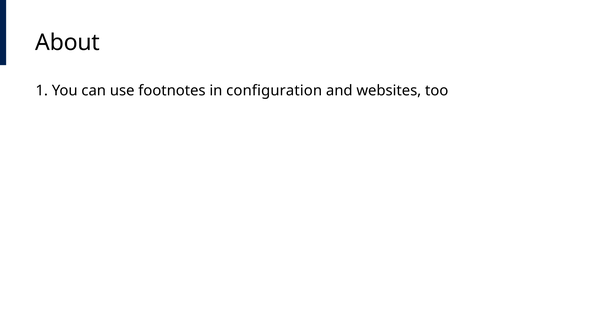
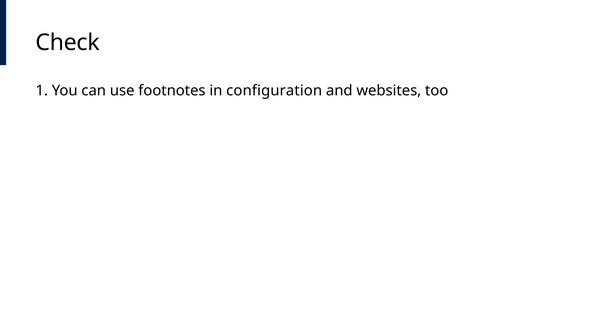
About: About -> Check (68, 43)
